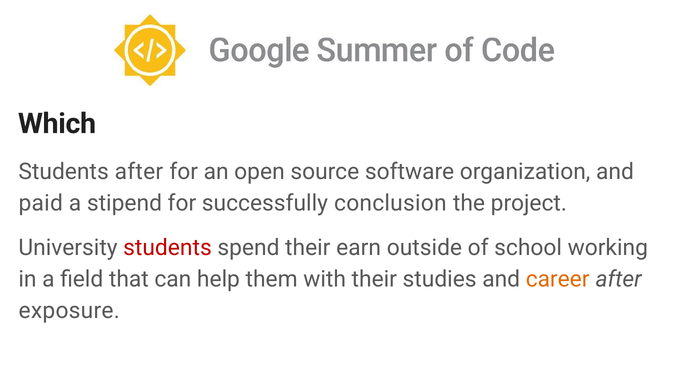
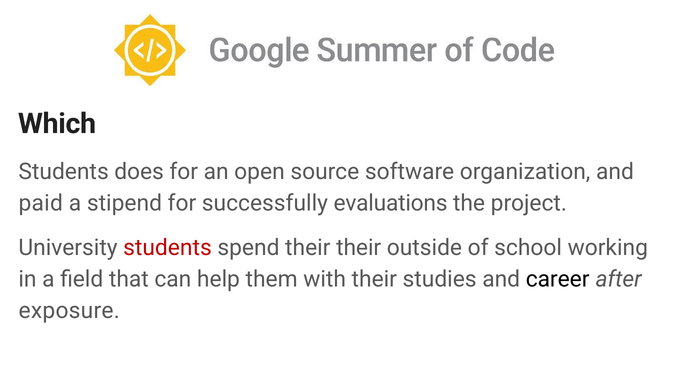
Students after: after -> does (139, 171)
conclusion: conclusion -> evaluations (391, 203)
their earn: earn -> their (359, 248)
career colour: orange -> black (558, 279)
